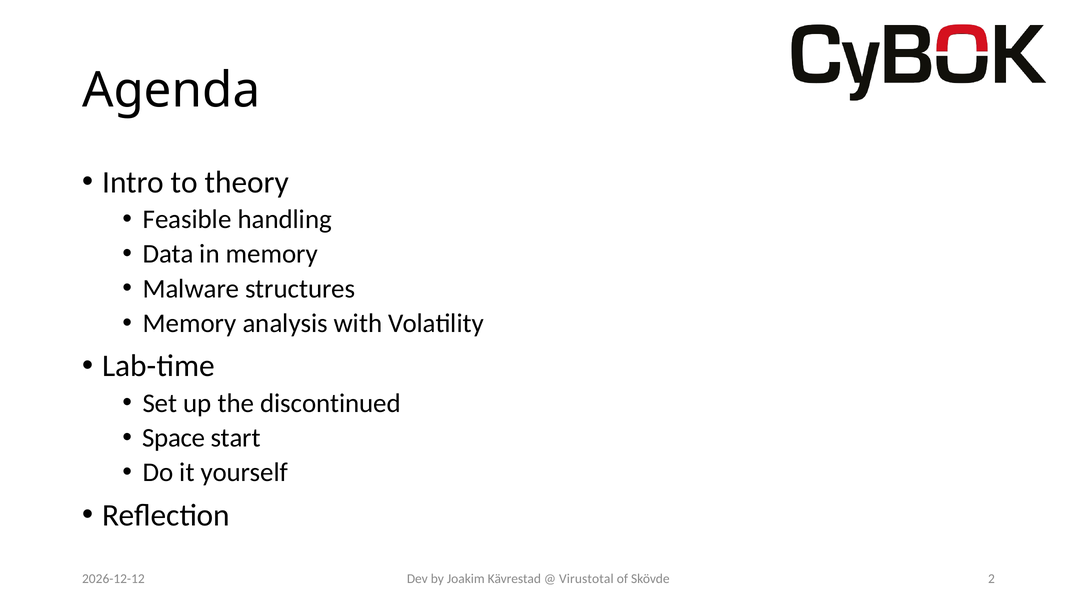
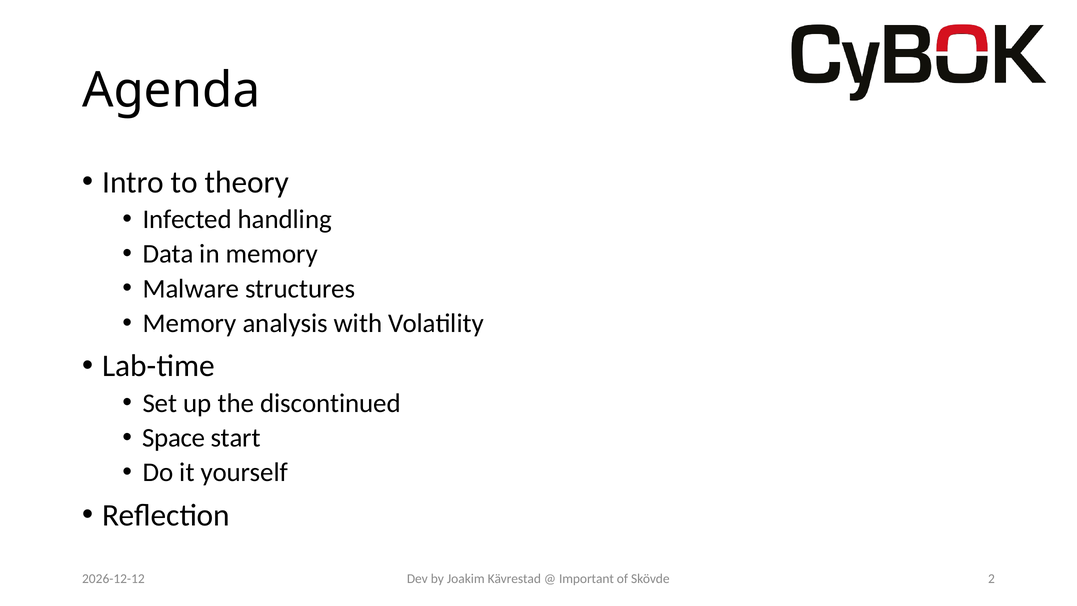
Feasible: Feasible -> Infected (187, 219)
Virustotal: Virustotal -> Important (586, 579)
